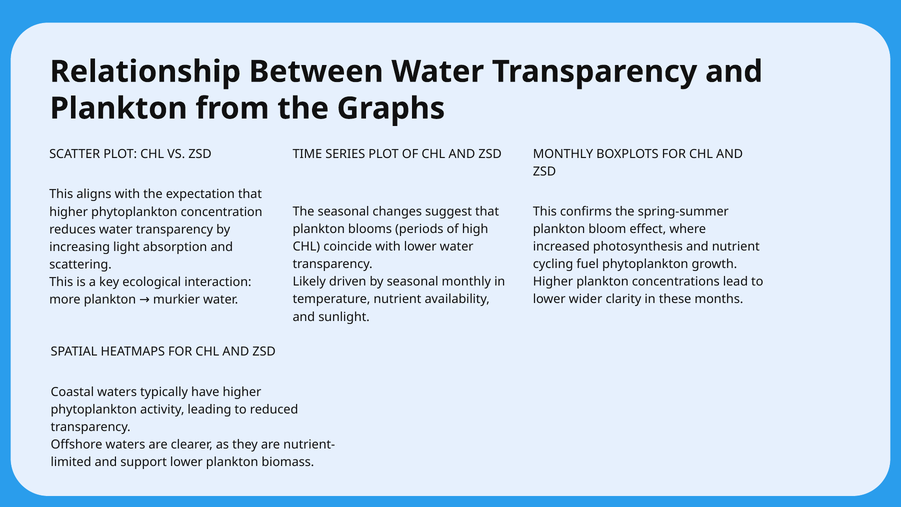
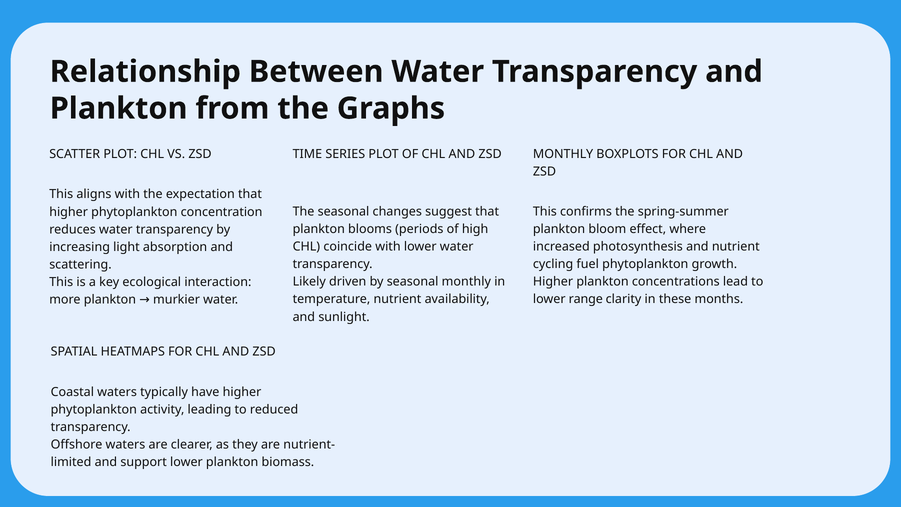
wider: wider -> range (586, 299)
